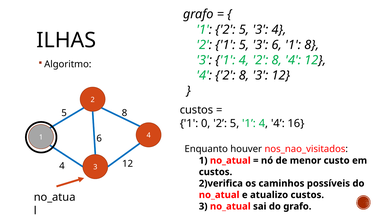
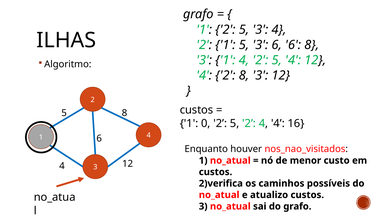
6 1: 1 -> 6 (293, 45)
1 4 2 8: 8 -> 5 (277, 60)
5 1: 1 -> 2 (249, 123)
